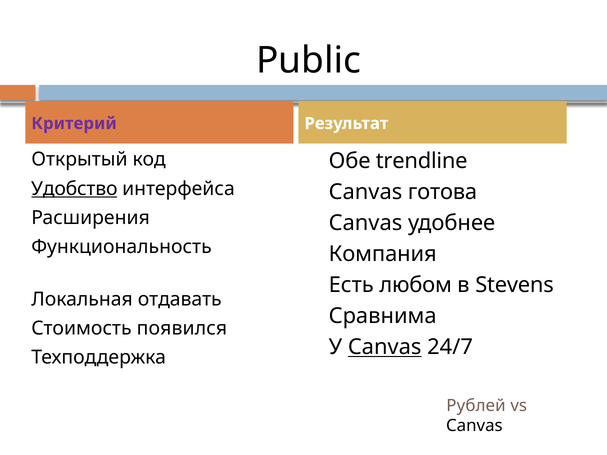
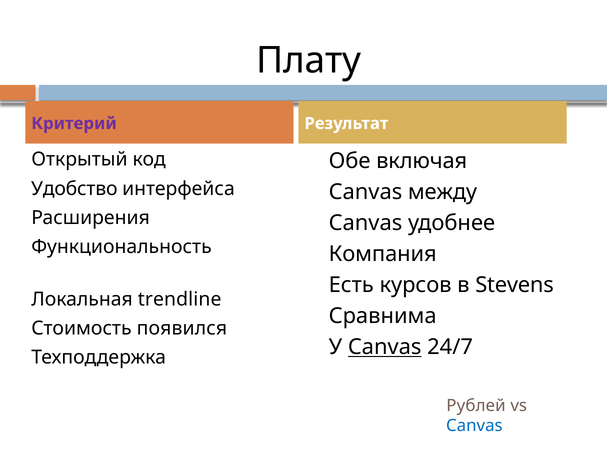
Public: Public -> Плату (309, 61)
trendline: trendline -> включая (422, 161)
Удобство underline: present -> none (74, 189)
готова: готова -> между (442, 192)
любом: любом -> курсов (416, 285)
отдавать: отдавать -> trendline (180, 299)
Canvas colour: black -> blue (474, 426)
